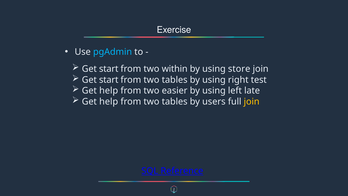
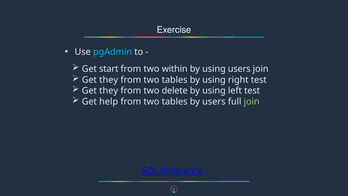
using store: store -> users (239, 69)
start: start -> they (109, 80)
help: help -> they (109, 91)
easier: easier -> delete (175, 91)
left late: late -> test (252, 91)
join colour: yellow -> light green (252, 101)
